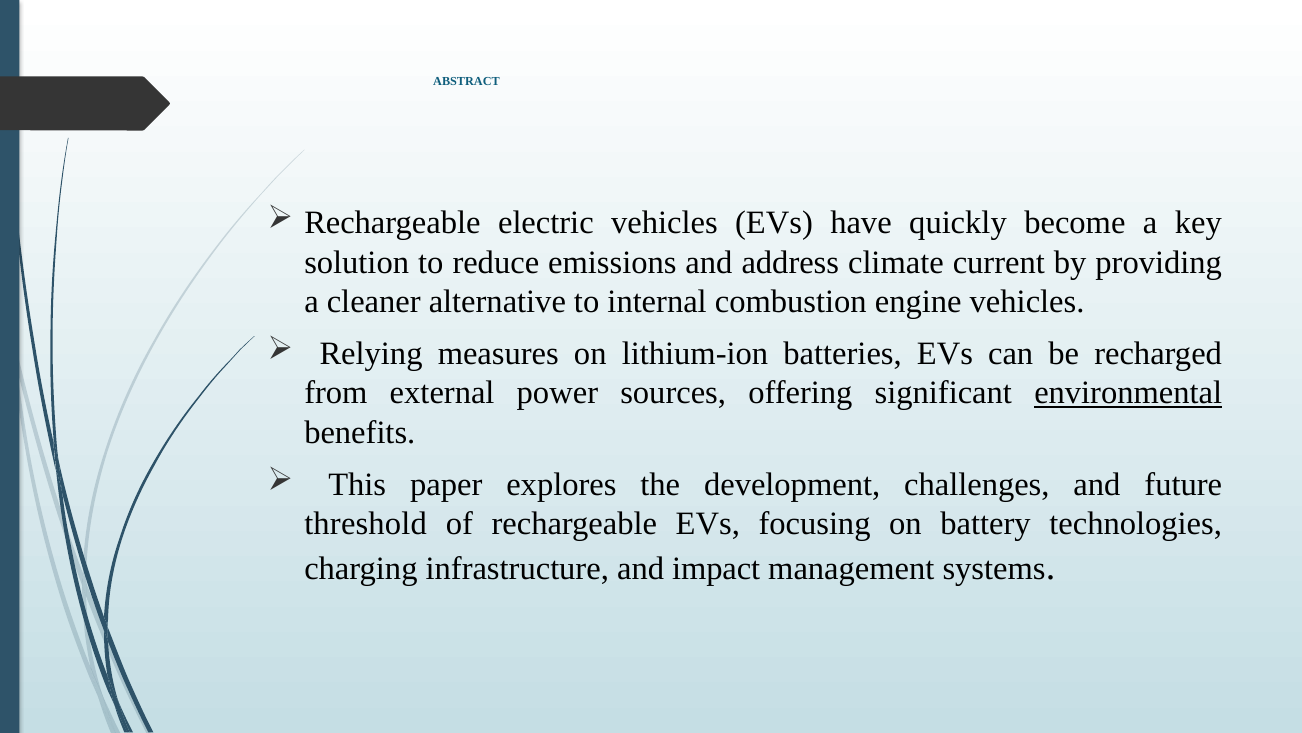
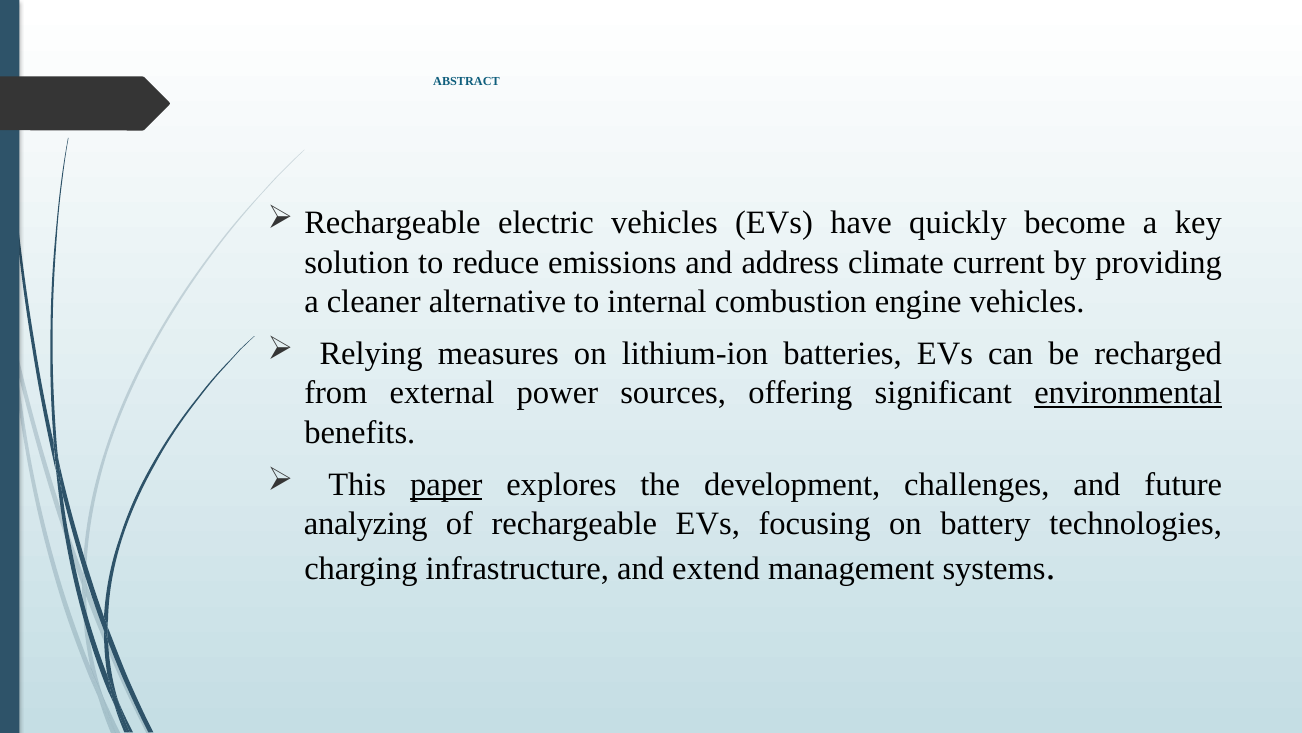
paper underline: none -> present (446, 485)
threshold: threshold -> analyzing (366, 524)
impact: impact -> extend (716, 568)
